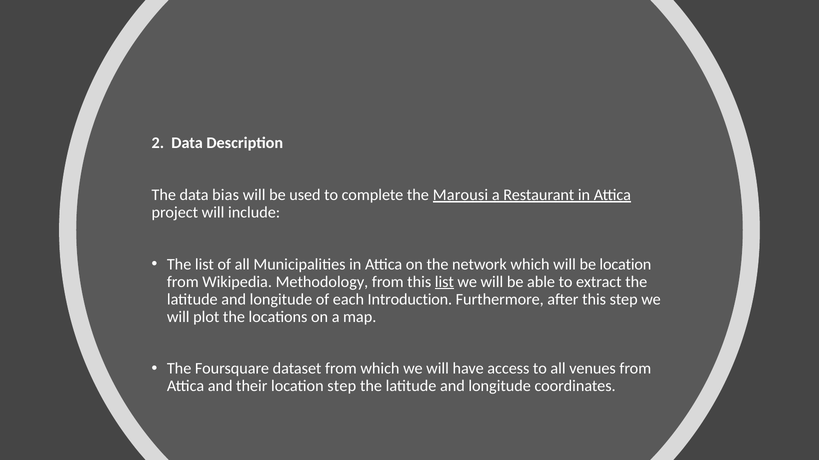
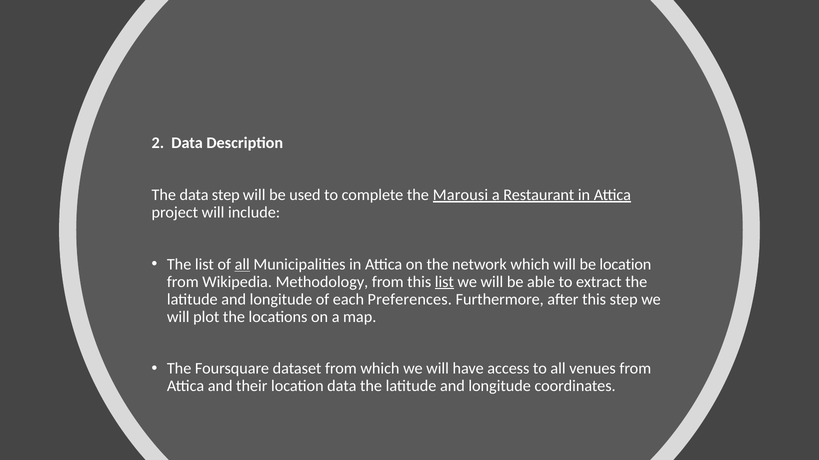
data bias: bias -> step (226, 195)
all underline: none -> present (242, 265)
Introduction: Introduction -> Preferences (410, 300)
location step: step -> data (342, 387)
